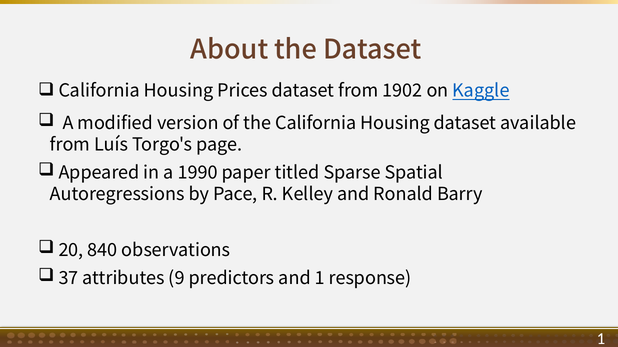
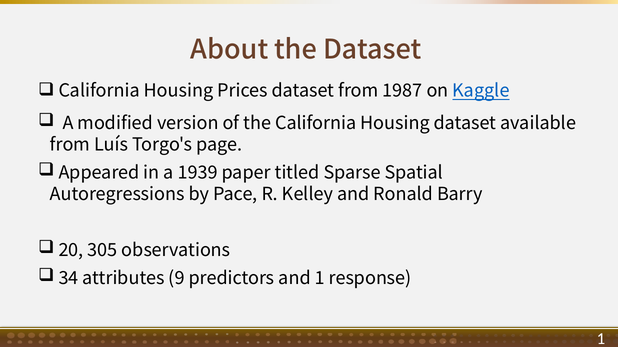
1902: 1902 -> 1987 (402, 91)
1990: 1990 -> 1939 (198, 173)
840: 840 -> 305 (102, 251)
37: 37 -> 34 (68, 279)
